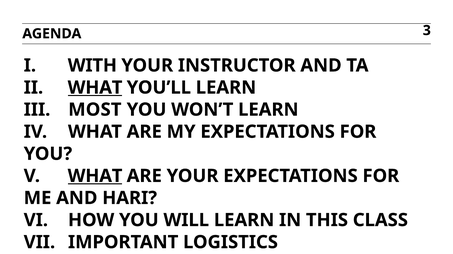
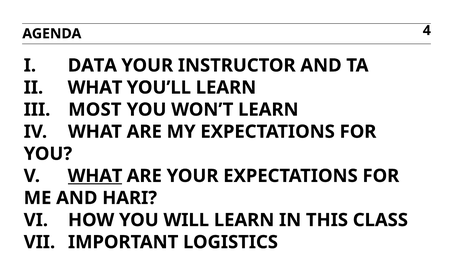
3: 3 -> 4 (427, 30)
WITH: WITH -> DATA (92, 66)
WHAT underline: present -> none (95, 88)
